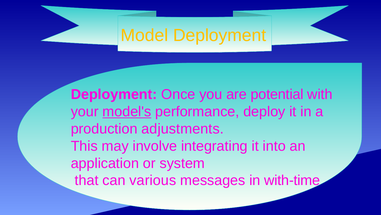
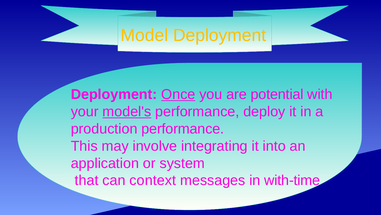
Once underline: none -> present (178, 94)
production adjustments: adjustments -> performance (183, 128)
various: various -> context (153, 180)
